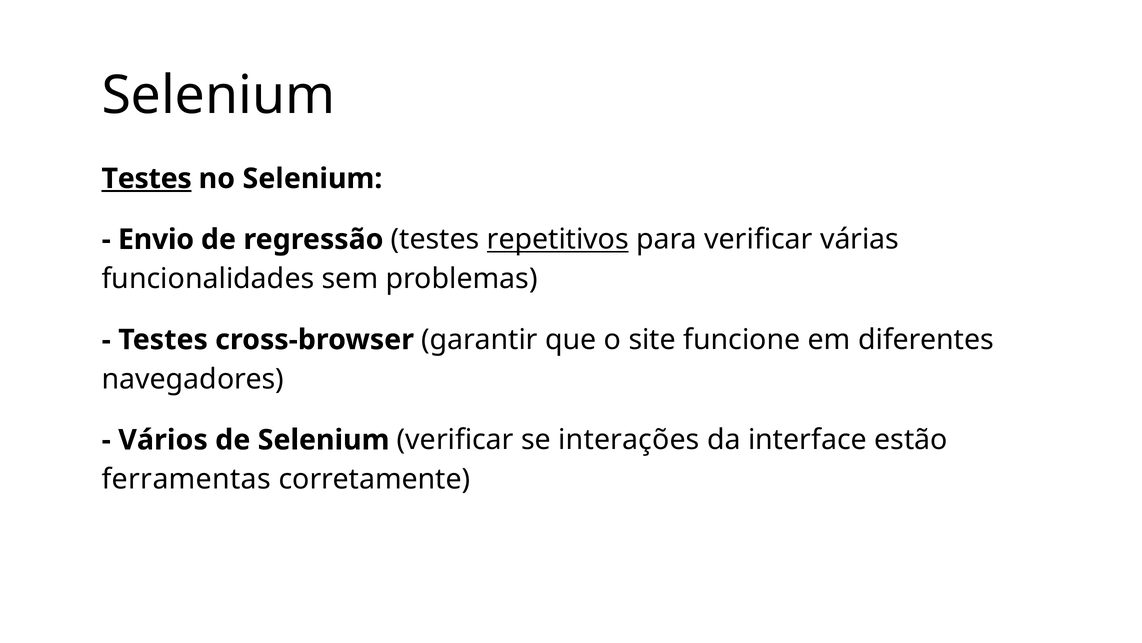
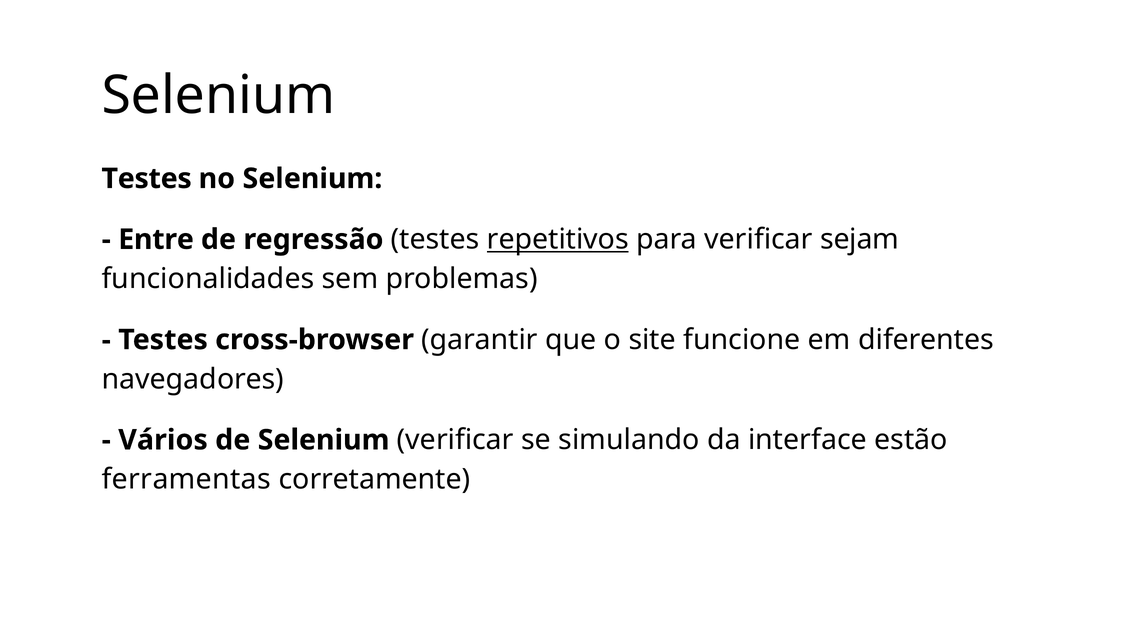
Testes underline: present -> none (147, 178)
Envio: Envio -> Entre (156, 239)
várias: várias -> sejam (860, 239)
interações: interações -> simulando (629, 440)
